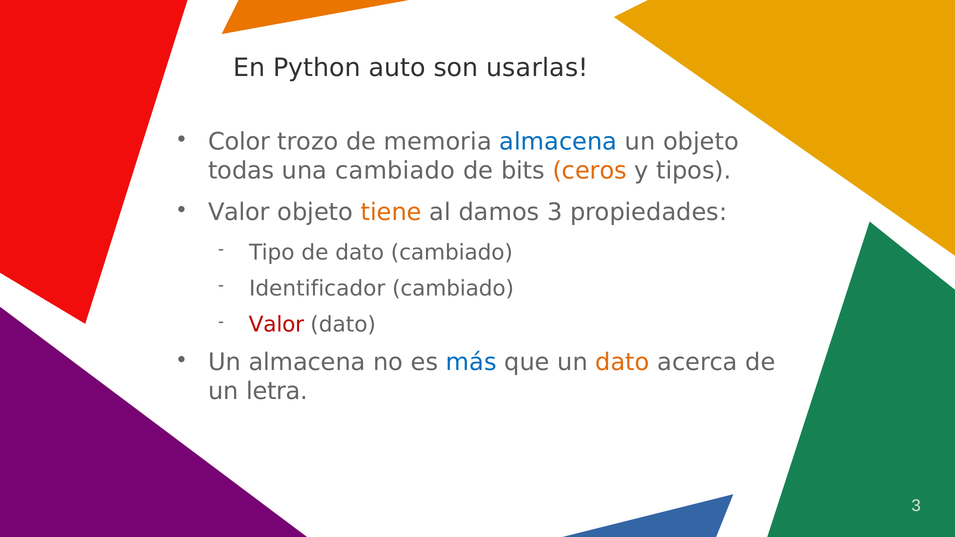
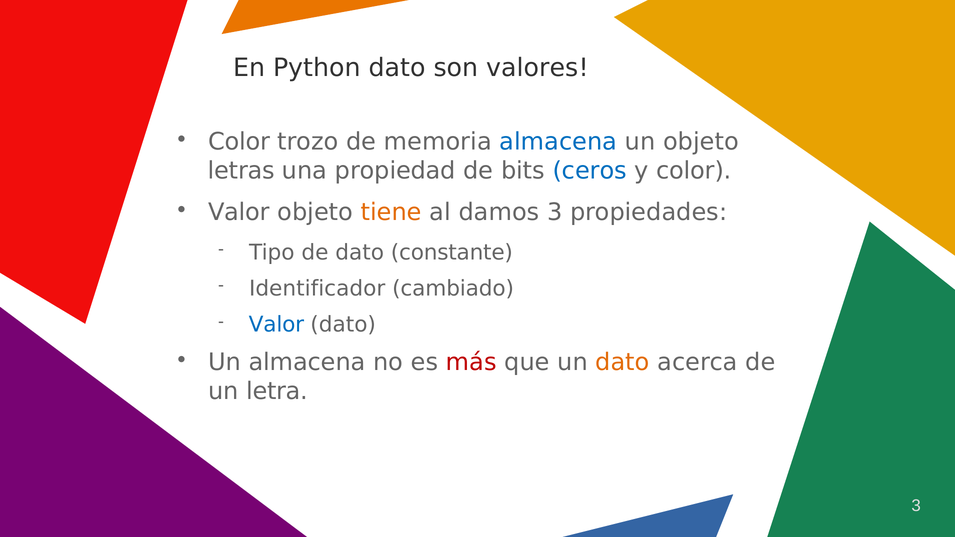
Python auto: auto -> dato (397, 68)
usarlas: usarlas -> valores (537, 68)
todas: todas -> letras (241, 171)
una cambiado: cambiado -> propiedad (395, 171)
ceros colour: orange -> blue (590, 171)
y tipos: tipos -> color (694, 171)
dato cambiado: cambiado -> constante (452, 252)
Valor colour: red -> blue (276, 325)
más colour: blue -> red (471, 363)
